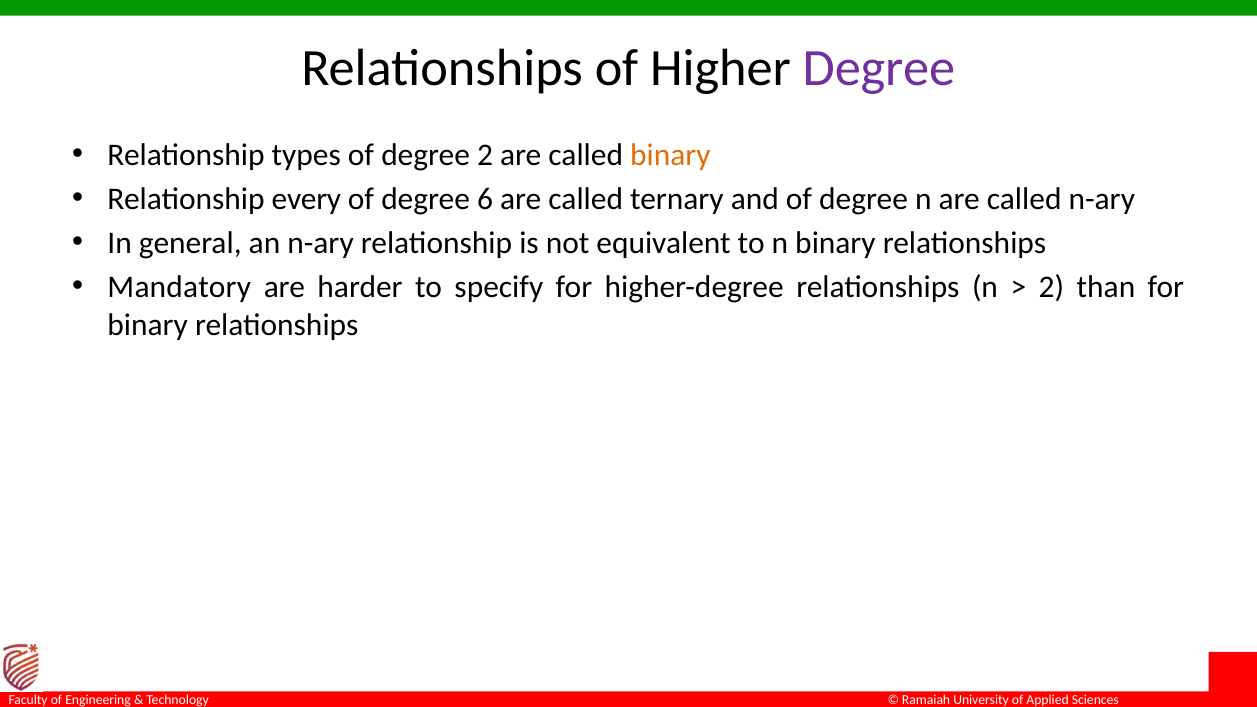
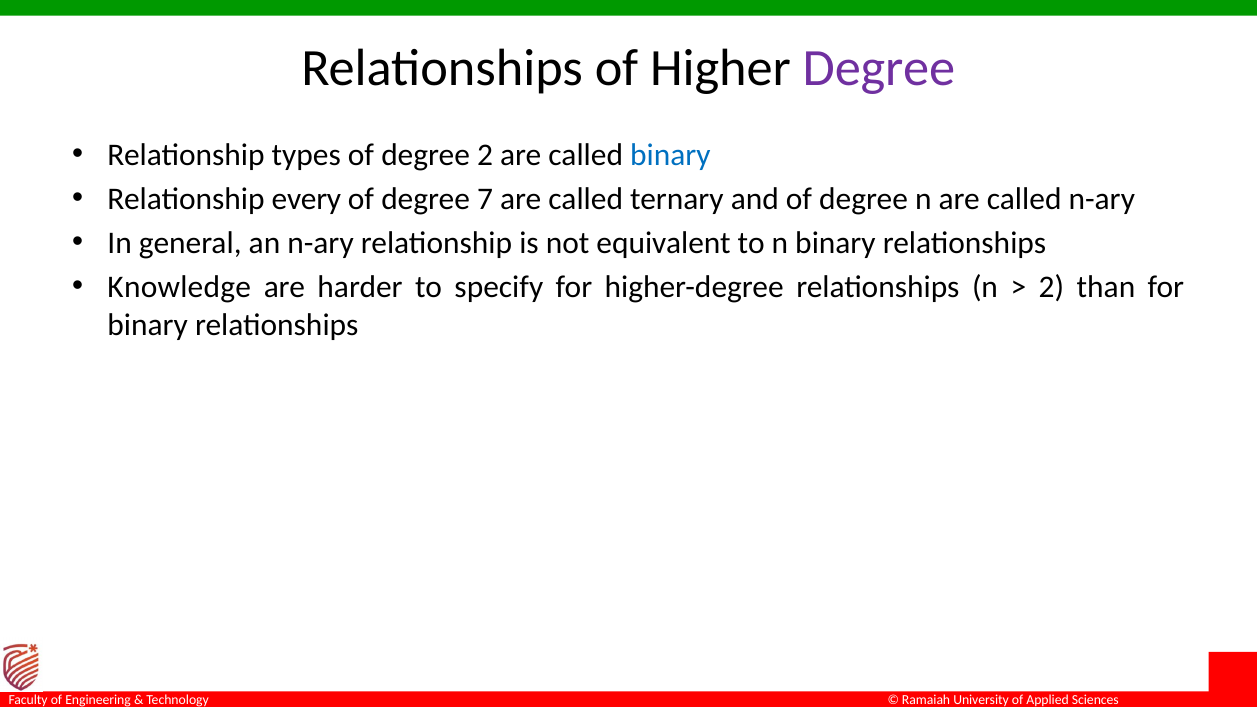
binary colour: orange -> blue (670, 155)
6: 6 -> 7 (485, 199)
Mandatory: Mandatory -> Knowledge (179, 287)
